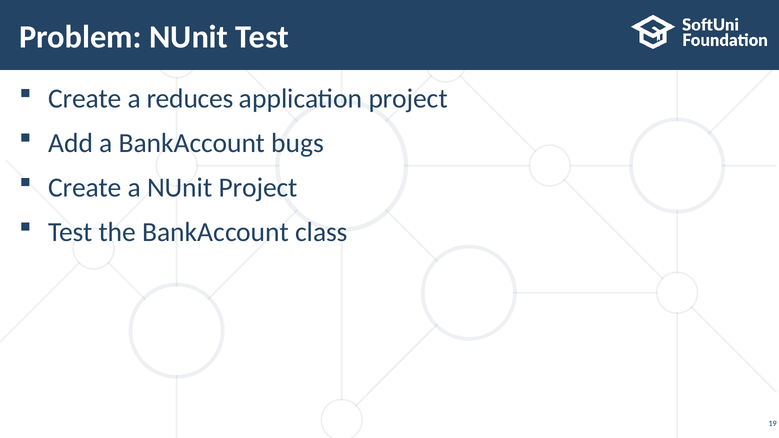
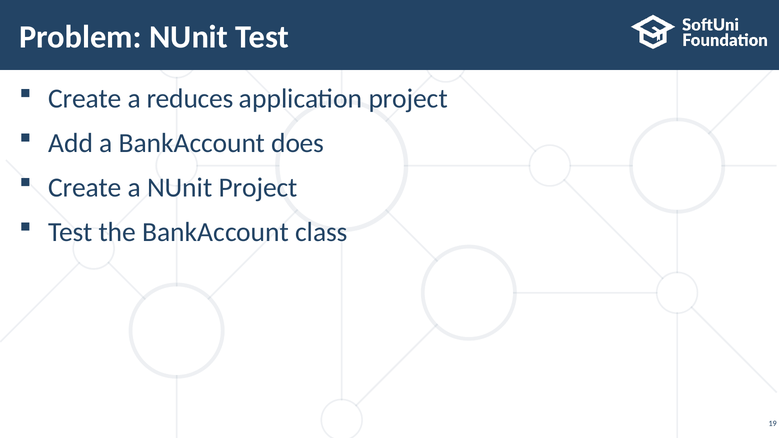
bugs: bugs -> does (298, 143)
